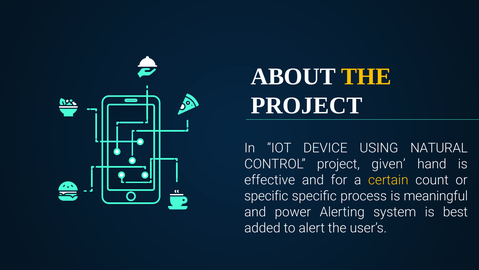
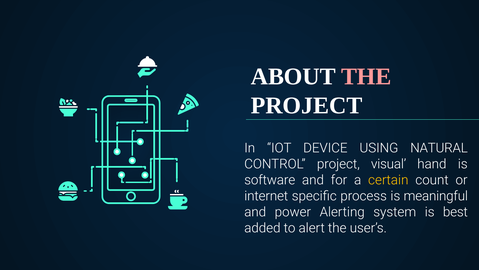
THE colour: yellow -> pink (366, 77)
given: given -> visual (389, 164)
effective: effective -> software (270, 180)
specific: specific -> internet (266, 196)
